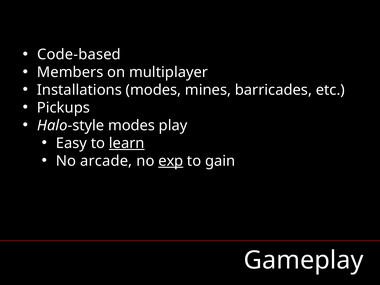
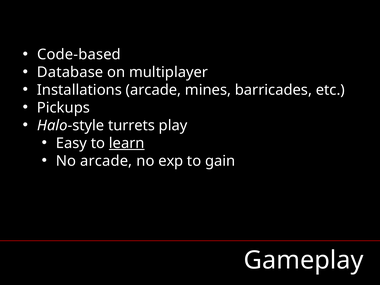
Members: Members -> Database (70, 72)
Installations modes: modes -> arcade (153, 90)
Halo-style modes: modes -> turrets (132, 125)
exp underline: present -> none (171, 161)
